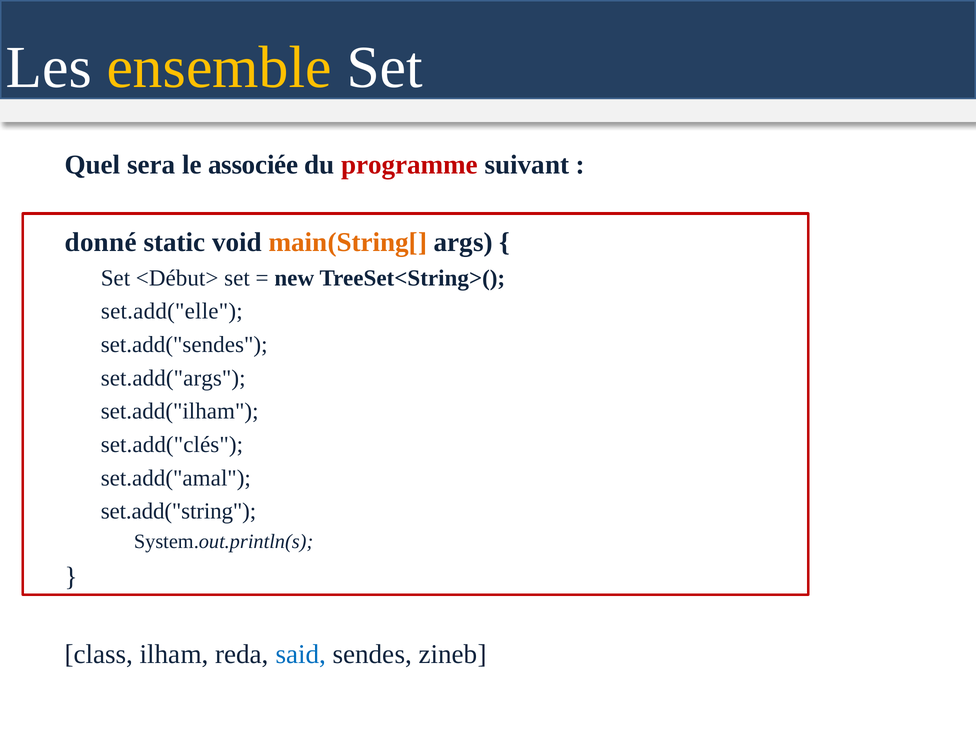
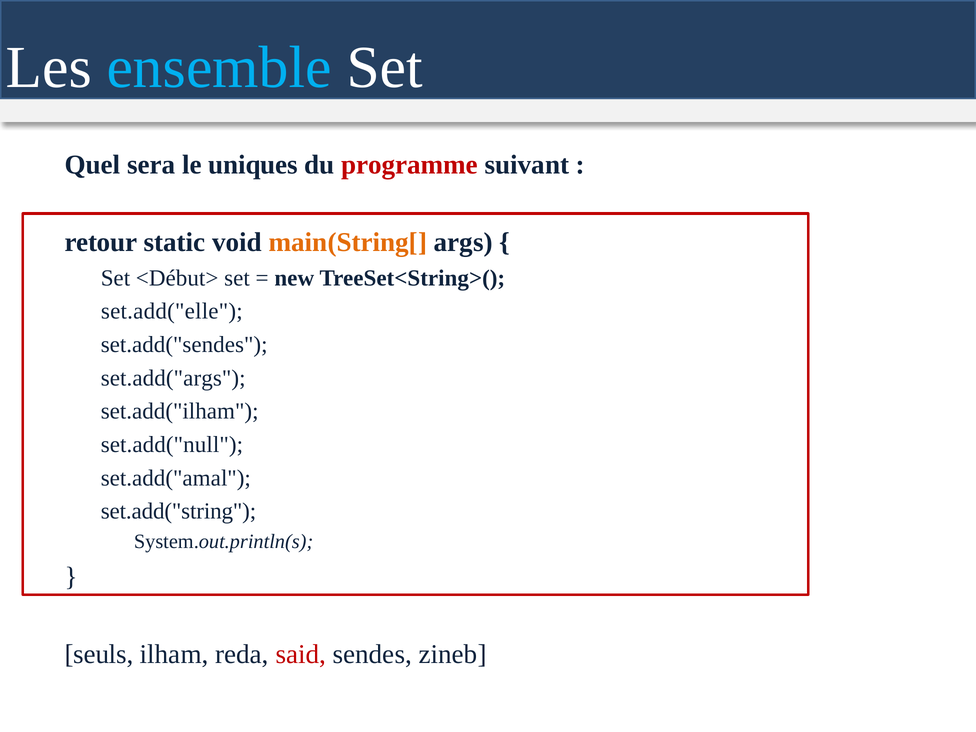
ensemble colour: yellow -> light blue (219, 68)
associée: associée -> uniques (253, 165)
donné: donné -> retour (101, 243)
set.add("clés: set.add("clés -> set.add("null (172, 445)
class: class -> seuls (99, 654)
said colour: blue -> red (301, 654)
